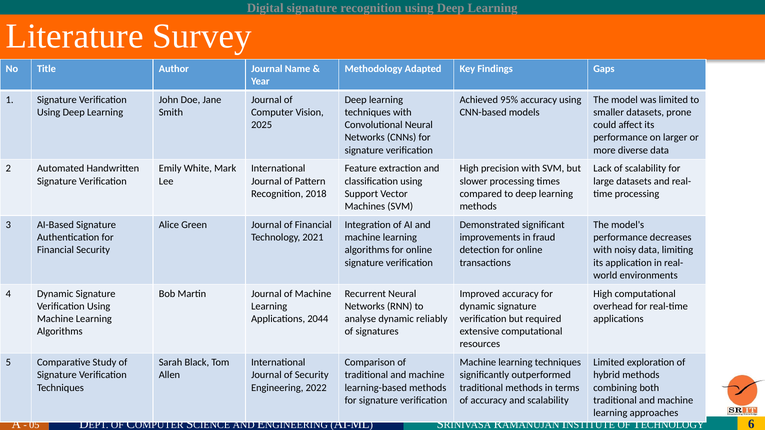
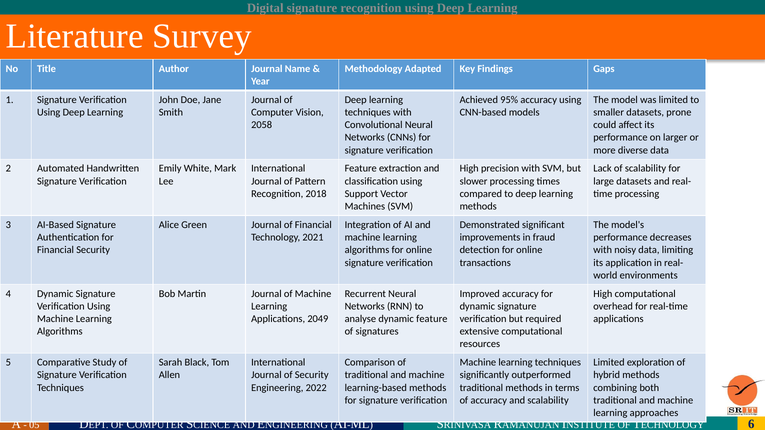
2025: 2025 -> 2058 (262, 125)
2044: 2044 -> 2049 (318, 319)
dynamic reliably: reliably -> feature (432, 319)
